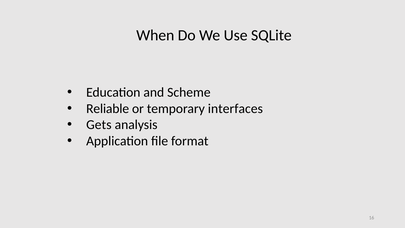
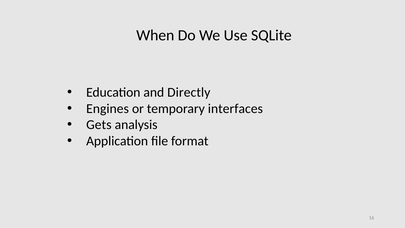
Scheme: Scheme -> Directly (189, 92)
Reliable: Reliable -> Engines (108, 109)
